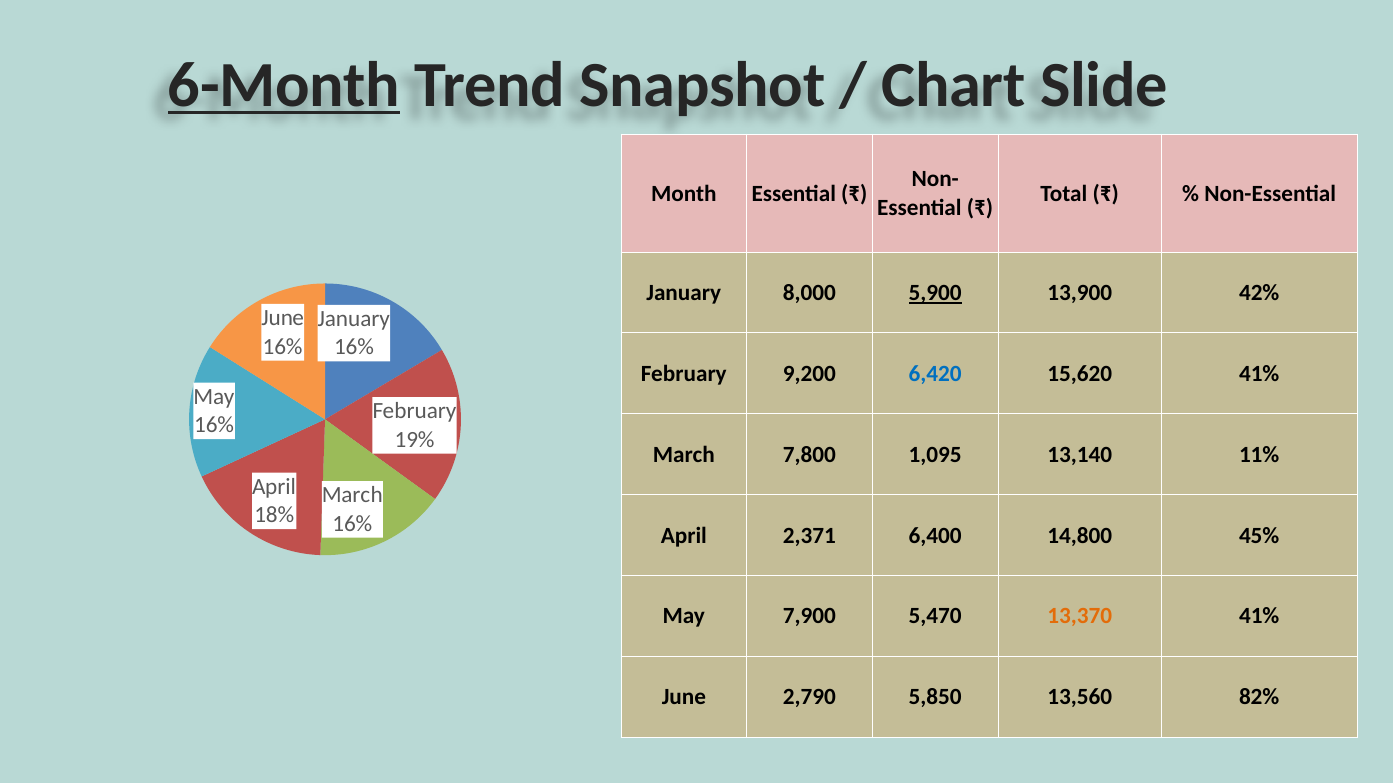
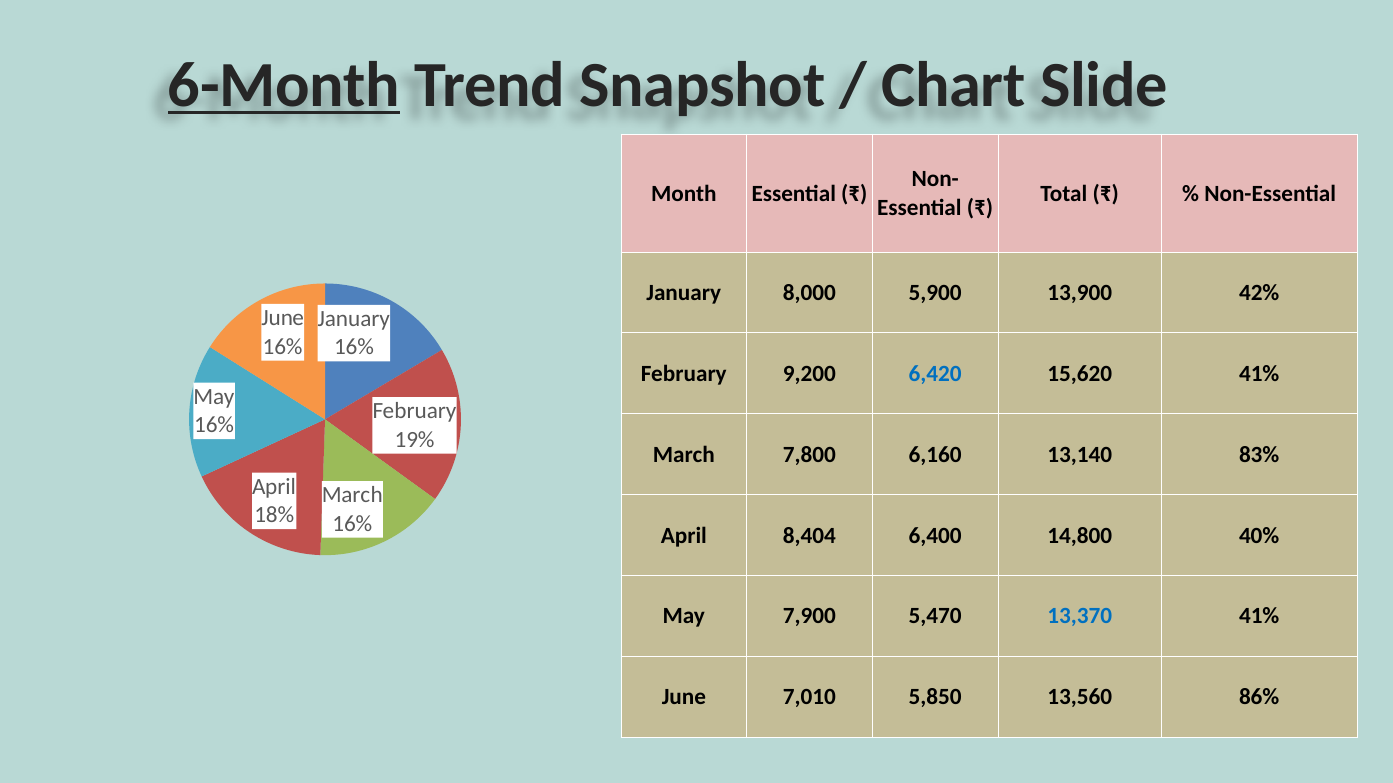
5,900 underline: present -> none (935, 293)
1,095: 1,095 -> 6,160 (935, 455)
11%: 11% -> 83% (1259, 455)
2,371: 2,371 -> 8,404 (809, 536)
45%: 45% -> 40% (1259, 536)
13,370 colour: orange -> blue (1080, 617)
2,790: 2,790 -> 7,010 (809, 698)
82%: 82% -> 86% (1259, 698)
